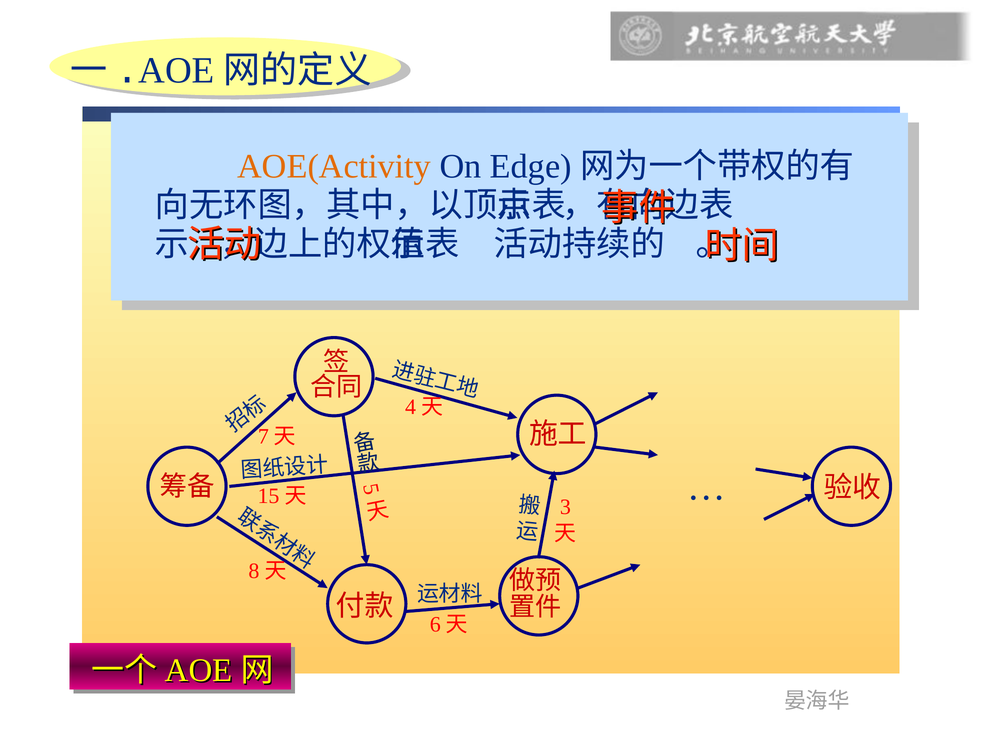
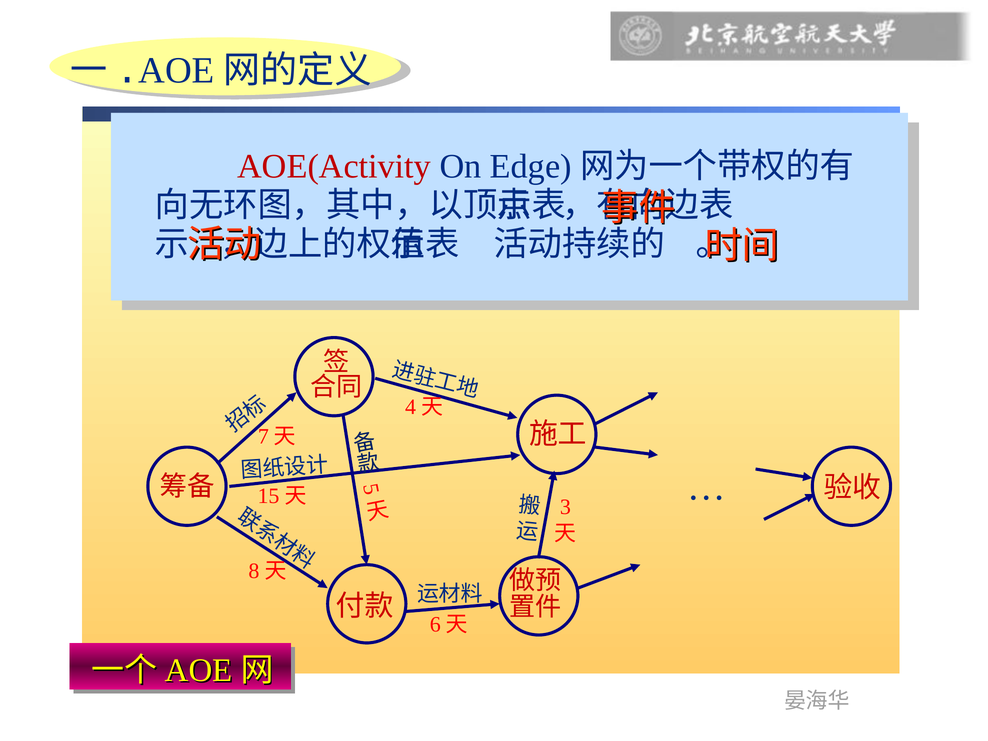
AOE(Activity colour: orange -> red (334, 166)
